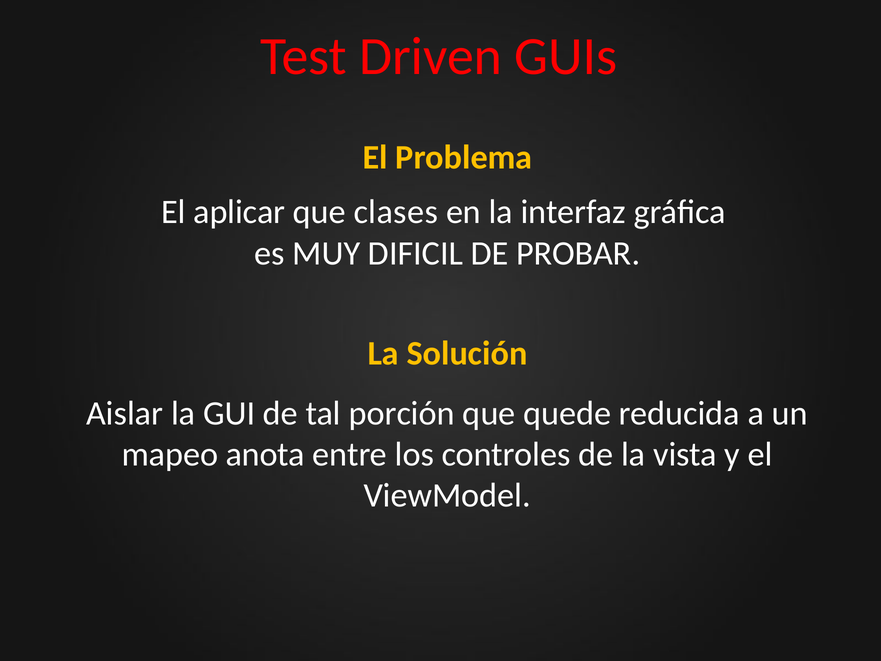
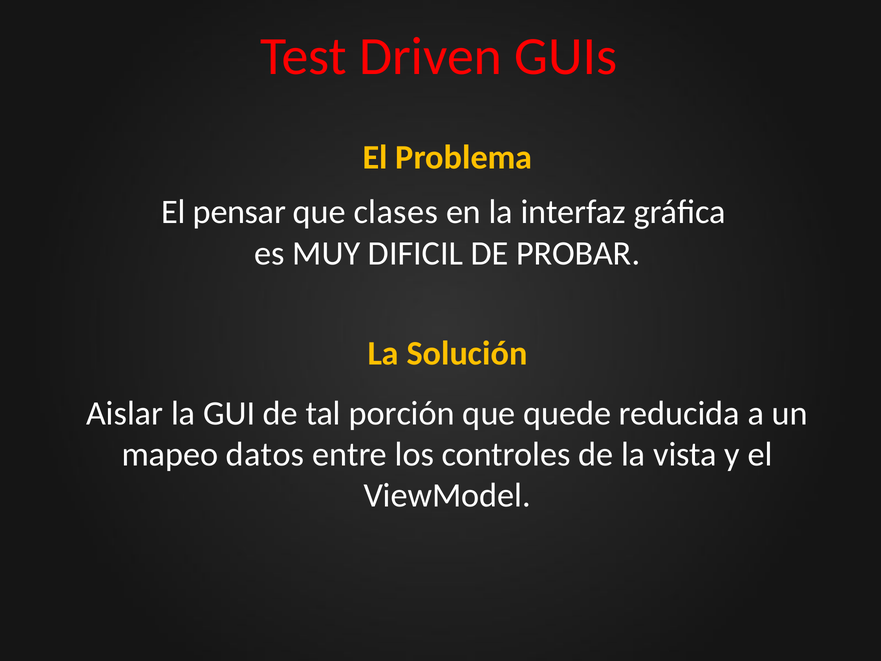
aplicar: aplicar -> pensar (239, 212)
anota: anota -> datos (265, 454)
